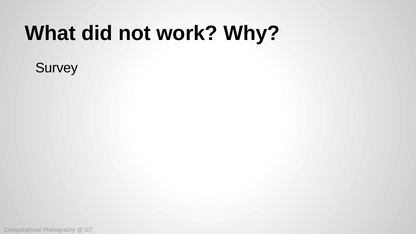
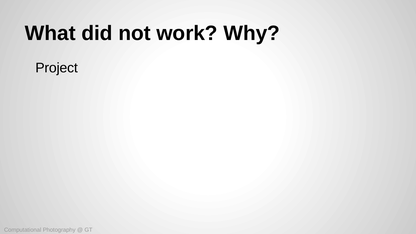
Survey: Survey -> Project (57, 68)
